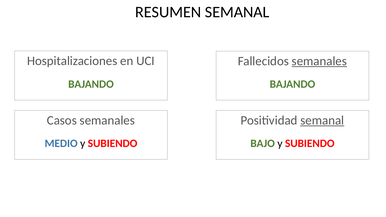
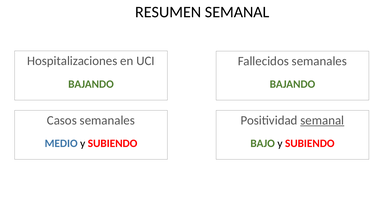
semanales underline: present -> none (319, 61)
